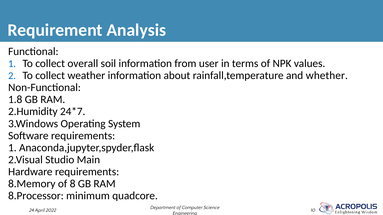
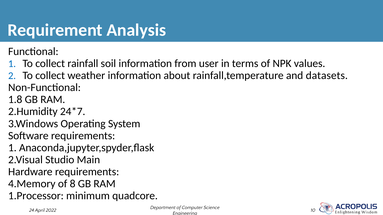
overall: overall -> rainfall (83, 64)
whether: whether -> datasets (327, 76)
8.Memory: 8.Memory -> 4.Memory (32, 184)
8.Processor: 8.Processor -> 1.Processor (36, 196)
